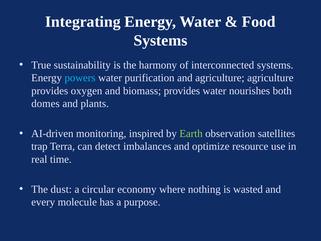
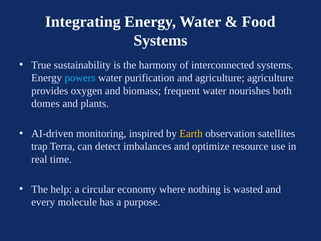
biomass provides: provides -> frequent (182, 91)
Earth colour: light green -> yellow (191, 133)
dust: dust -> help (61, 189)
